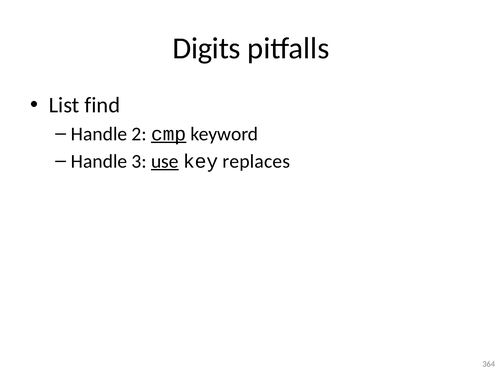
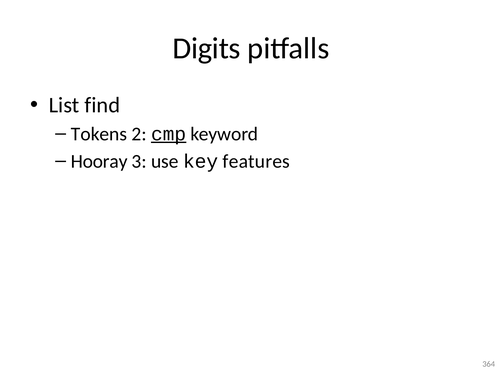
Handle: Handle -> Tokens (99, 134)
Handle: Handle -> Hooray (99, 161)
use underline: present -> none (165, 161)
replaces: replaces -> features (256, 161)
